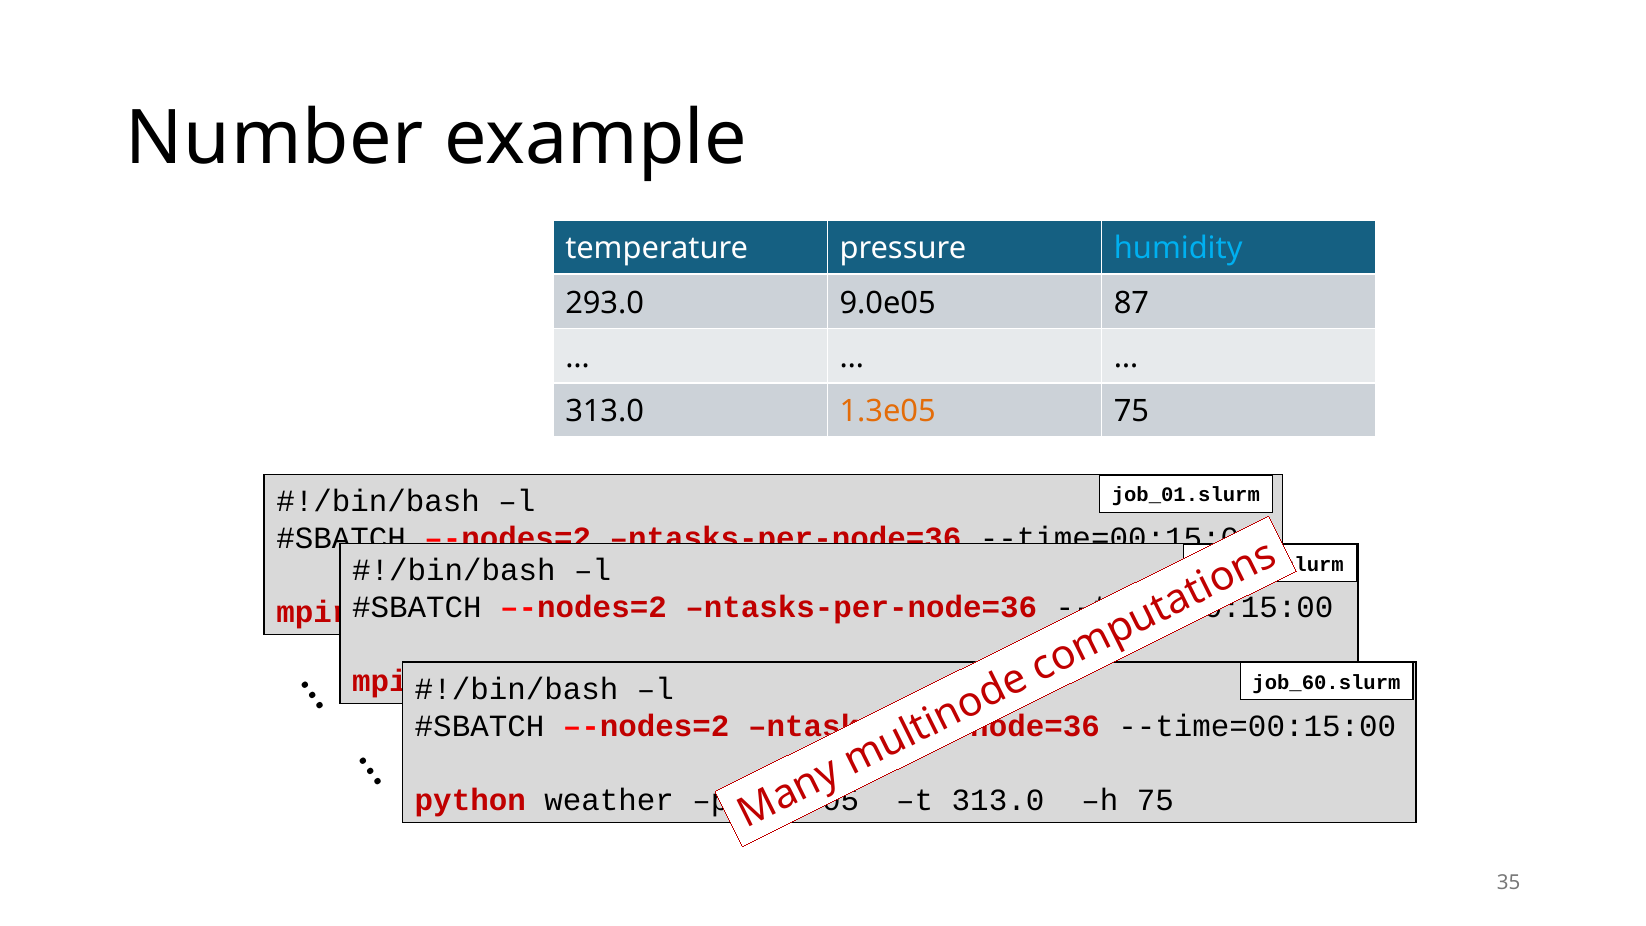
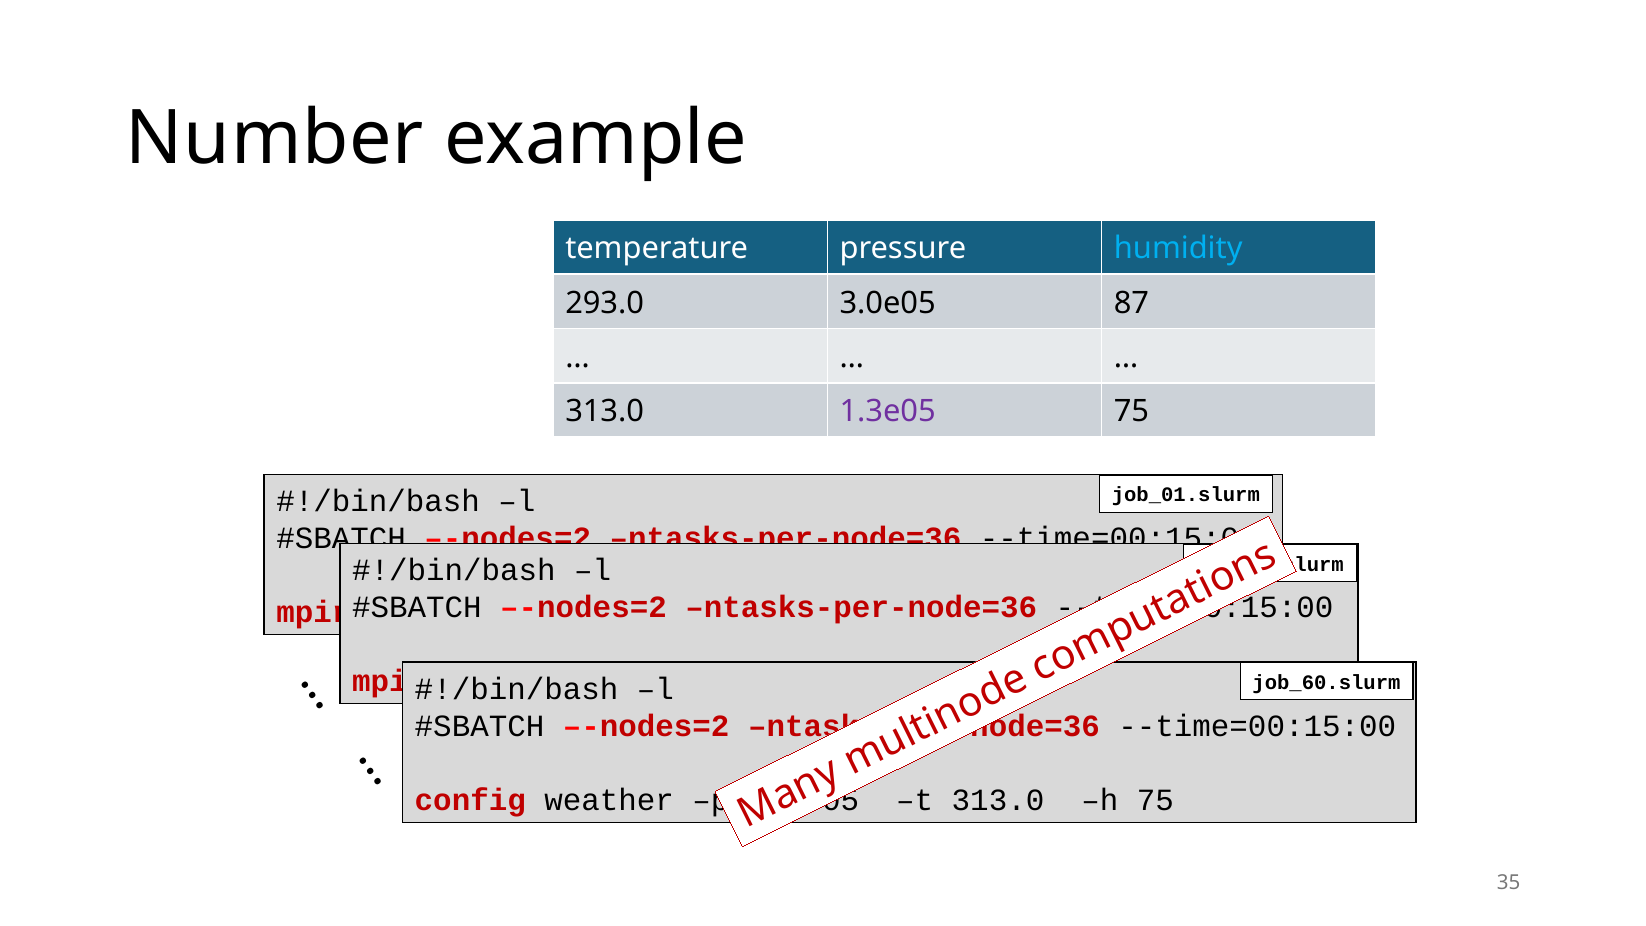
9.0e05: 9.0e05 -> 3.0e05 (888, 303)
1.3e05 colour: orange -> purple (888, 412)
python: python -> config (470, 800)
